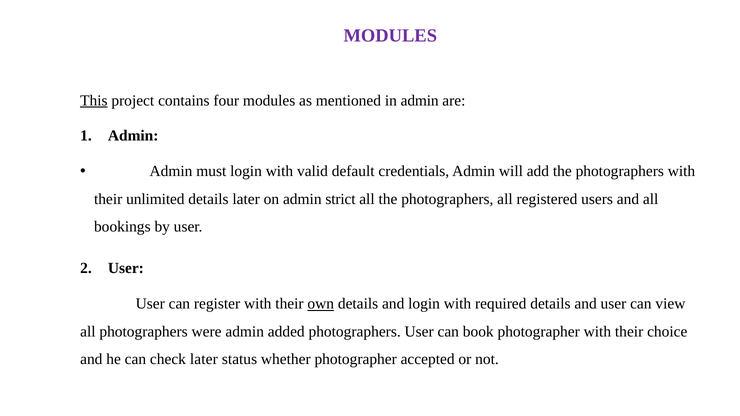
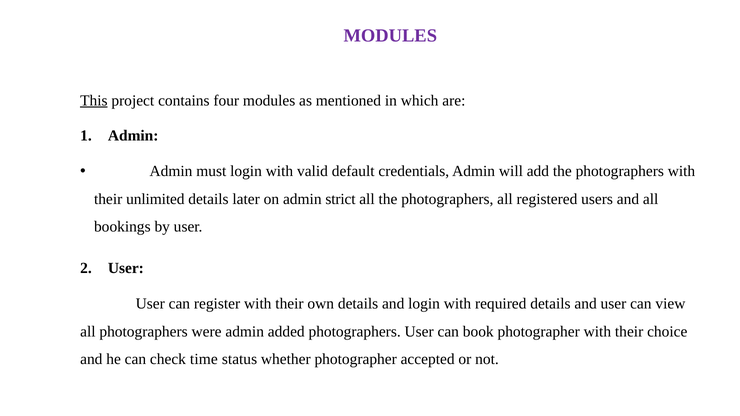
in admin: admin -> which (420, 101)
own underline: present -> none (321, 304)
check later: later -> time (204, 360)
